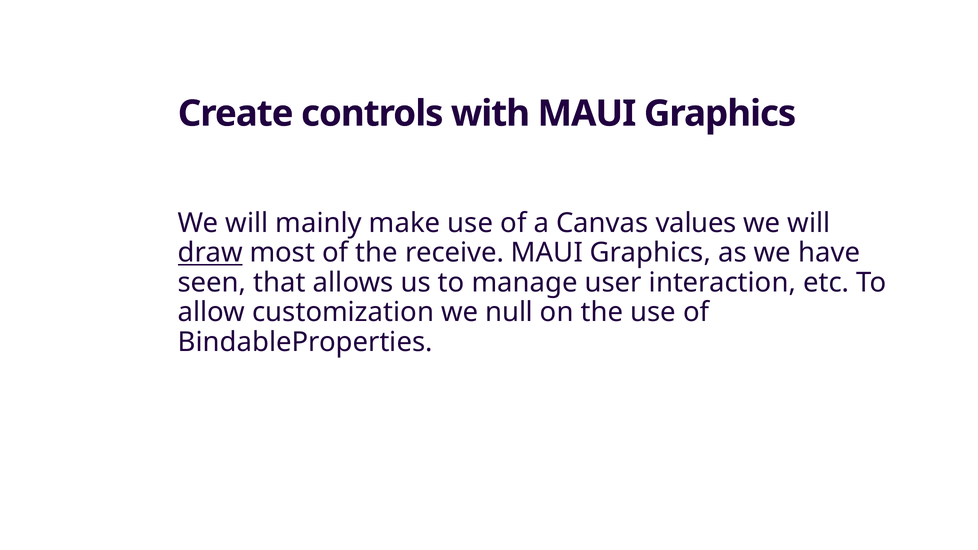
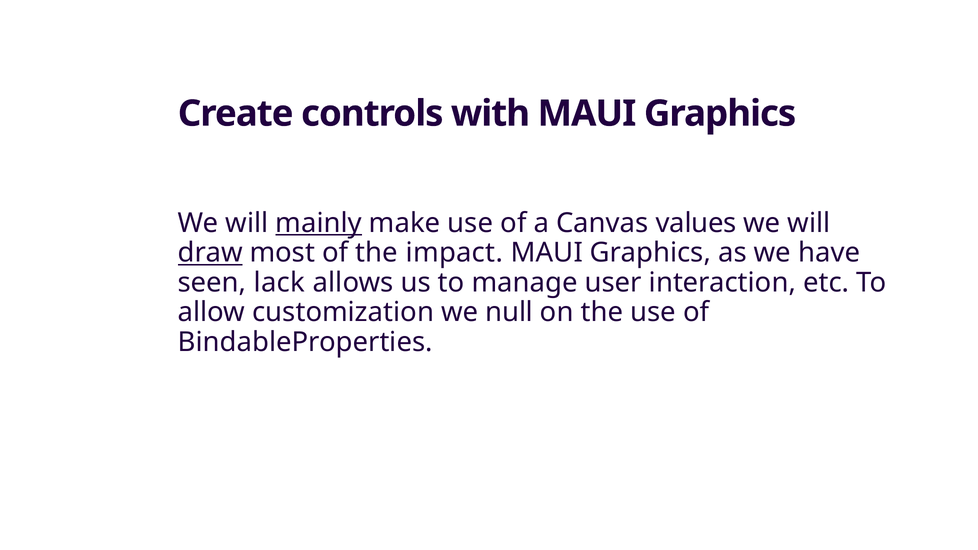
mainly underline: none -> present (319, 223)
receive: receive -> impact (454, 253)
that: that -> lack (280, 283)
